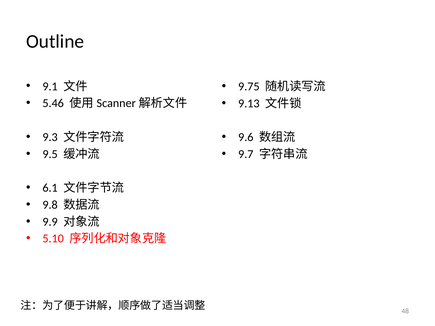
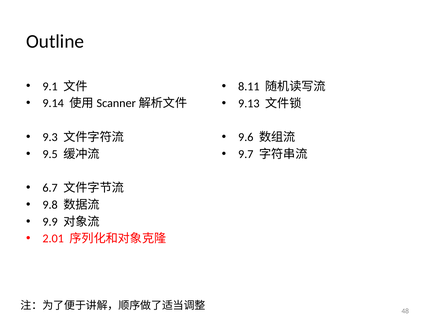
9.75: 9.75 -> 8.11 (249, 87)
5.46: 5.46 -> 9.14 (53, 103)
6.1: 6.1 -> 6.7 (50, 188)
5.10: 5.10 -> 2.01 (53, 239)
